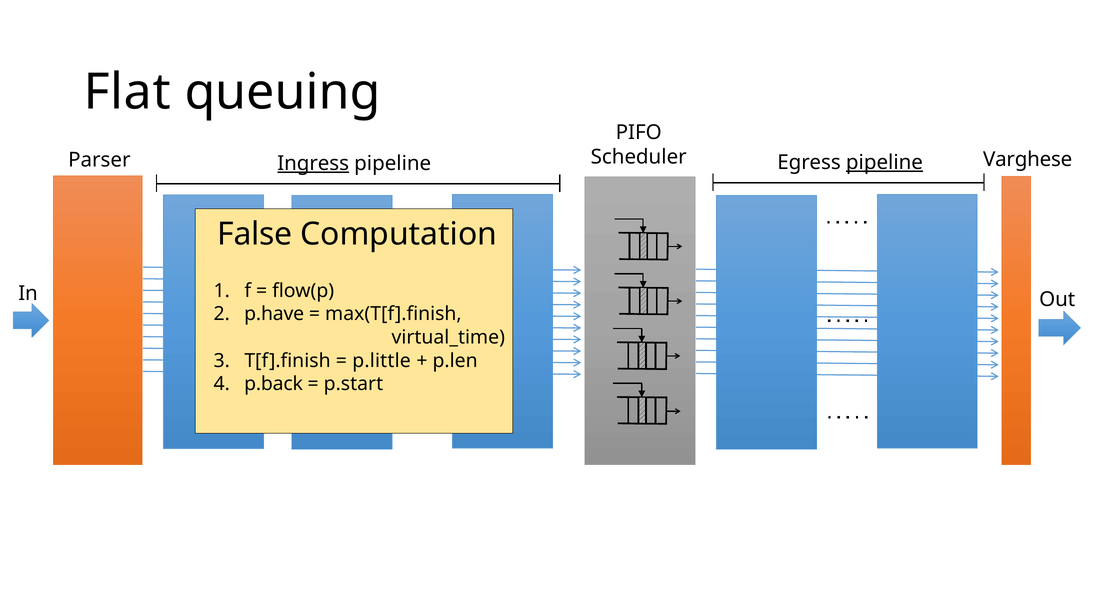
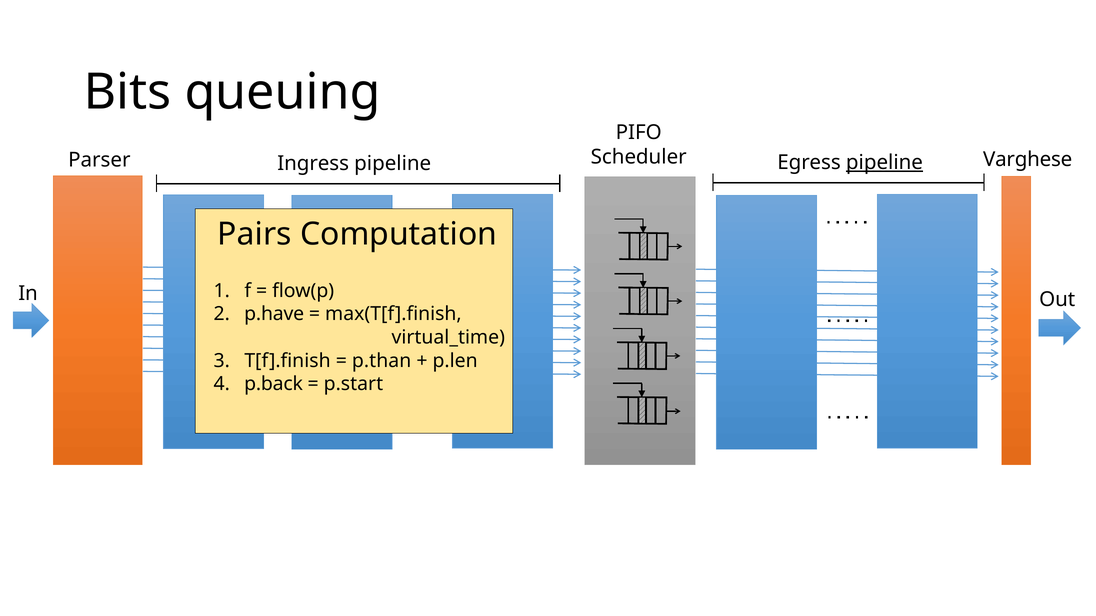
Flat: Flat -> Bits (127, 92)
Ingress underline: present -> none (313, 164)
False: False -> Pairs (255, 234)
p.little: p.little -> p.than (382, 361)
